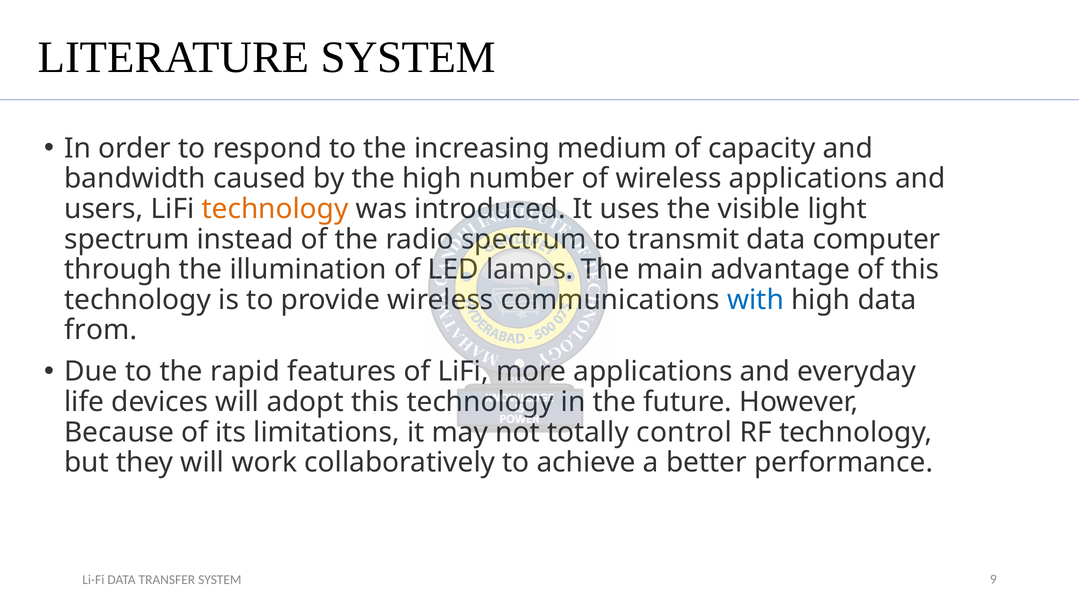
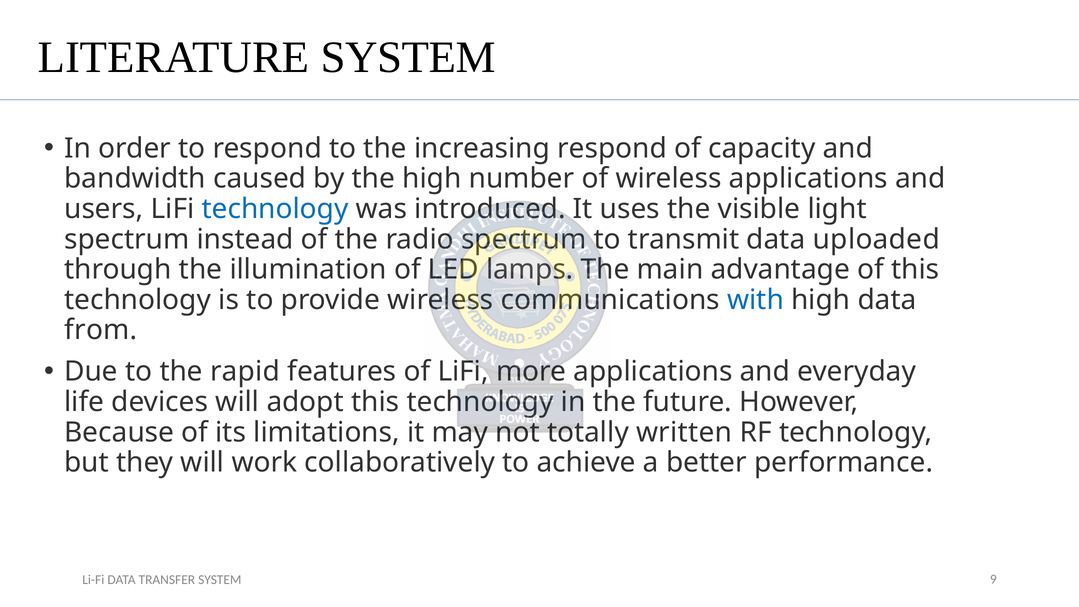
increasing medium: medium -> respond (612, 148)
technology colour: orange -> blue (275, 209)
computer: computer -> uploaded (876, 239)
control: control -> written (684, 432)
